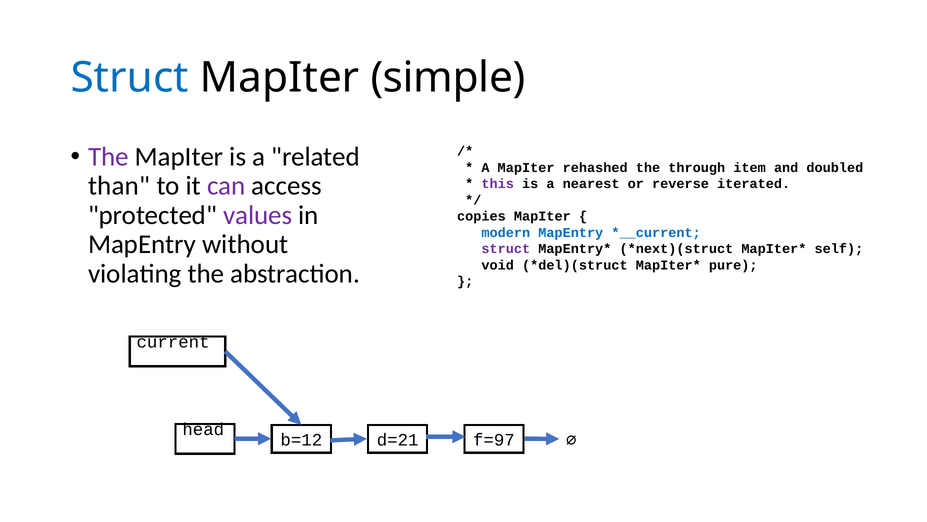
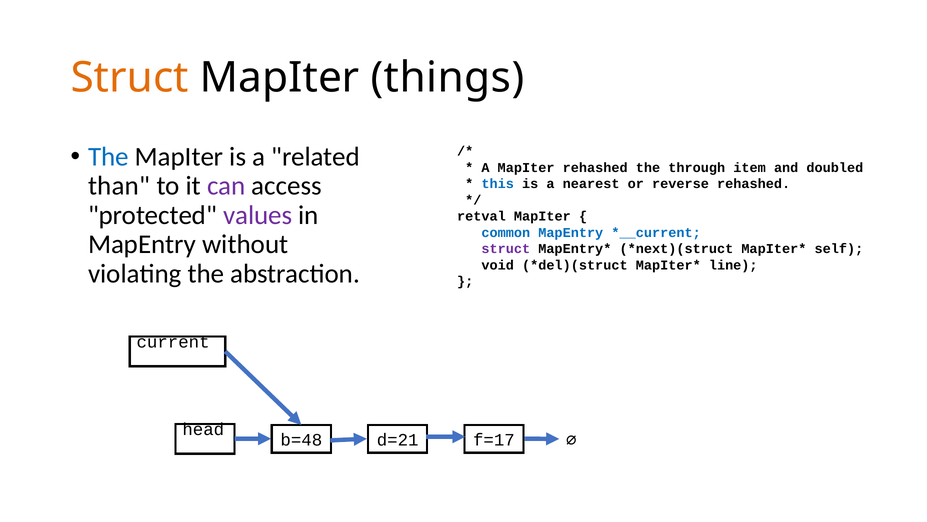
Struct colour: blue -> orange (130, 78)
simple: simple -> things (448, 78)
The colour: purple -> blue (108, 157)
this colour: purple -> blue (498, 184)
reverse iterated: iterated -> rehashed (754, 184)
copies: copies -> retval (481, 216)
modern: modern -> common (506, 232)
pure: pure -> line (733, 265)
b=12: b=12 -> b=48 (301, 440)
f=97: f=97 -> f=17 (494, 440)
